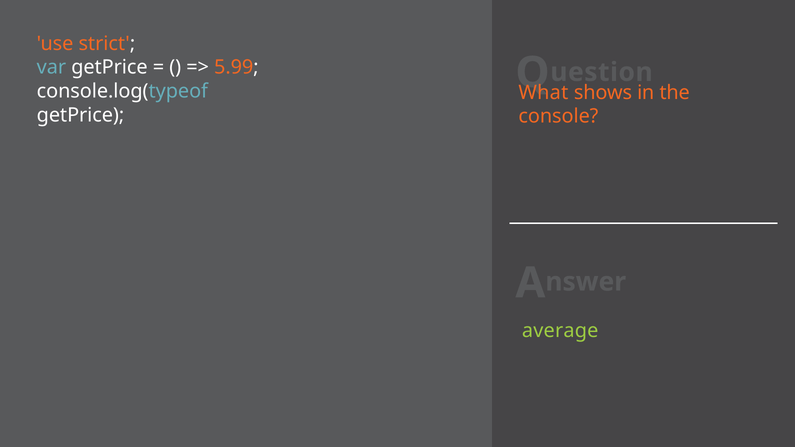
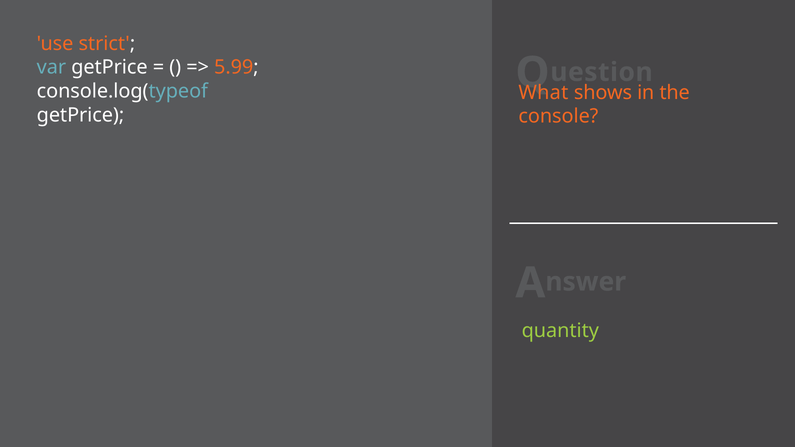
average: average -> quantity (560, 331)
